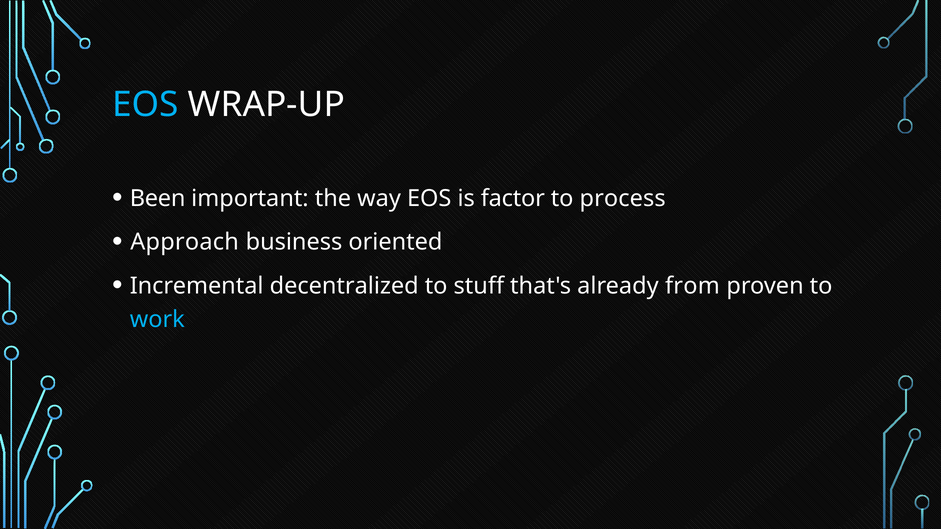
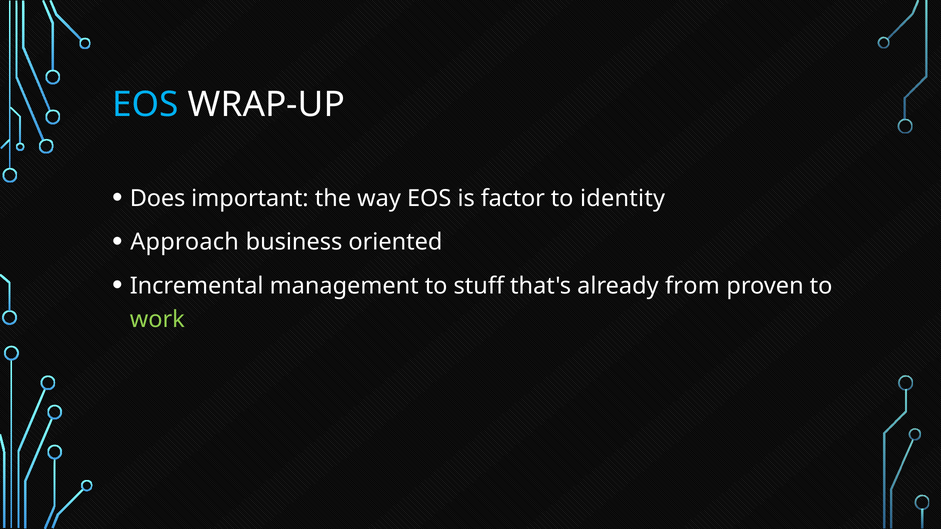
Been: Been -> Does (158, 199)
process: process -> identity (623, 199)
decentralized: decentralized -> management (344, 286)
work colour: light blue -> light green (157, 320)
